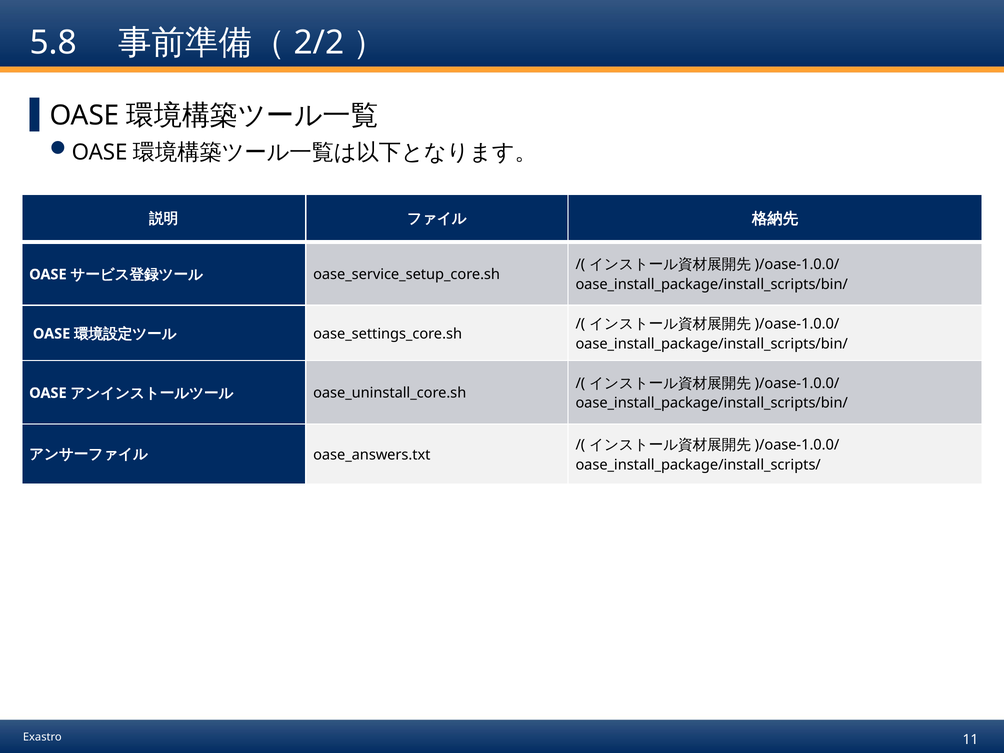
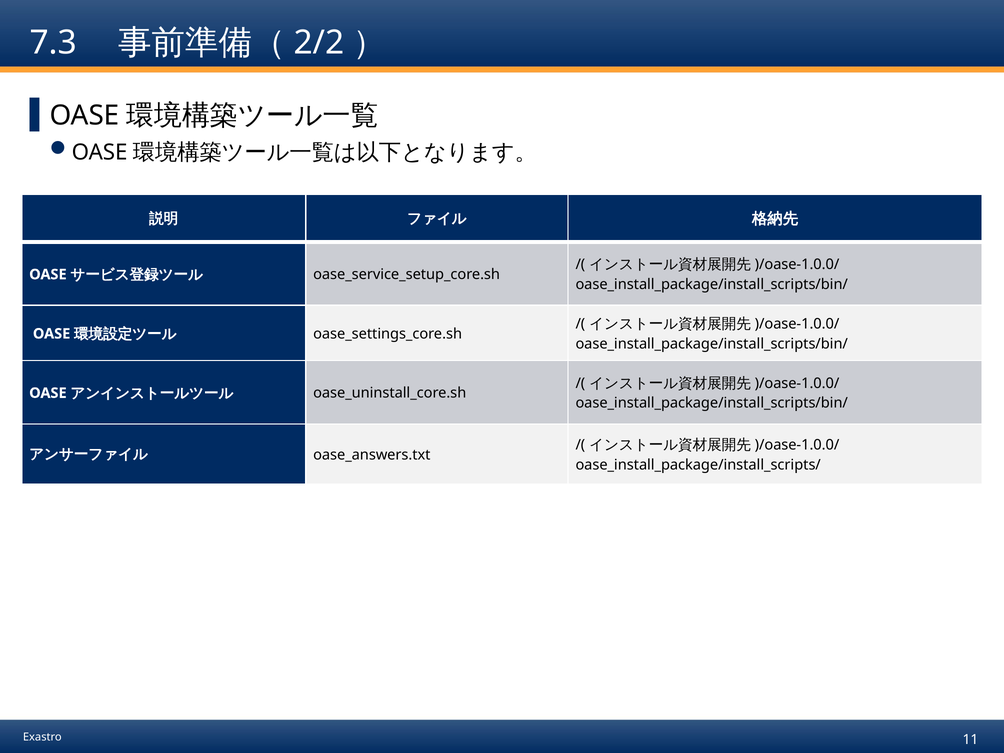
5.8: 5.8 -> 7.3 (53, 43)
